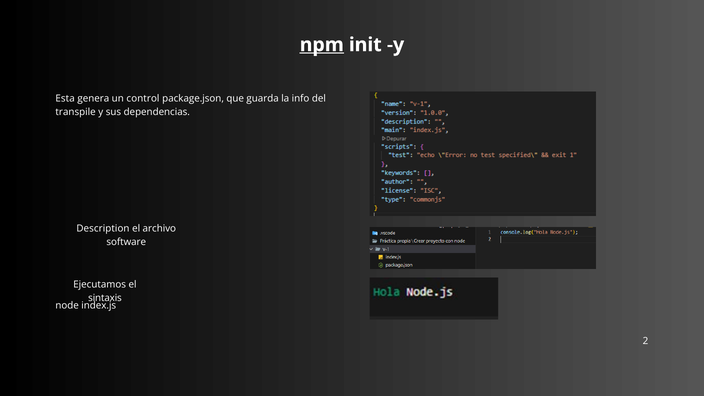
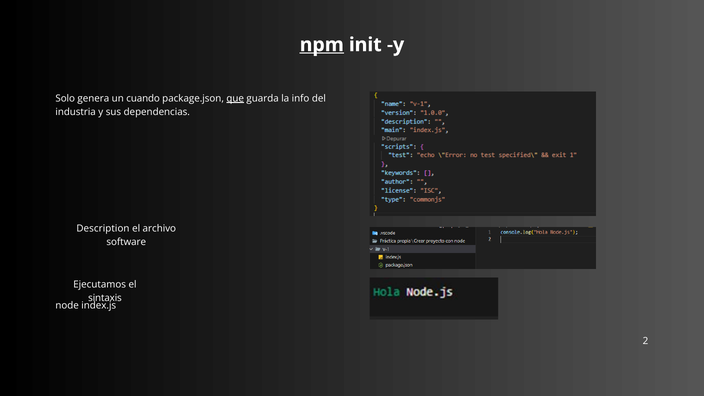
Esta: Esta -> Solo (65, 98)
control: control -> cuando (143, 98)
que underline: none -> present (235, 98)
transpile: transpile -> industria (76, 112)
